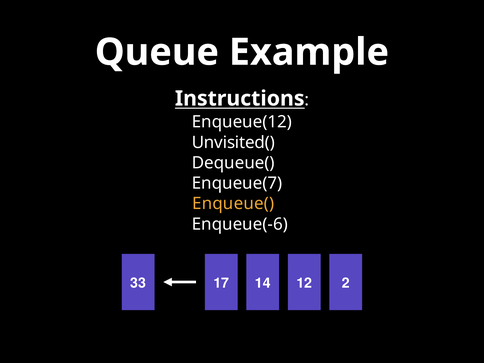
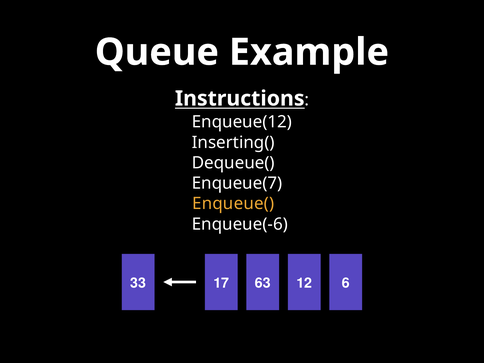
Unvisited(: Unvisited( -> Inserting( (233, 142)
14: 14 -> 63 (263, 283)
2: 2 -> 6 (346, 283)
